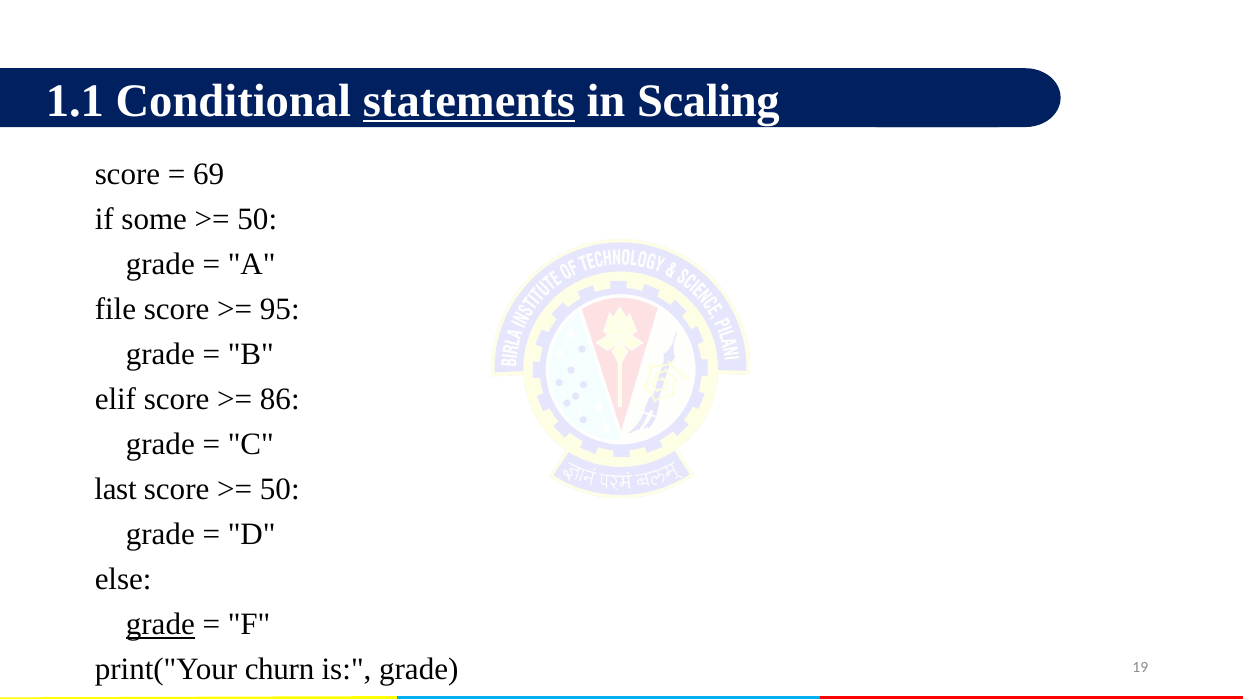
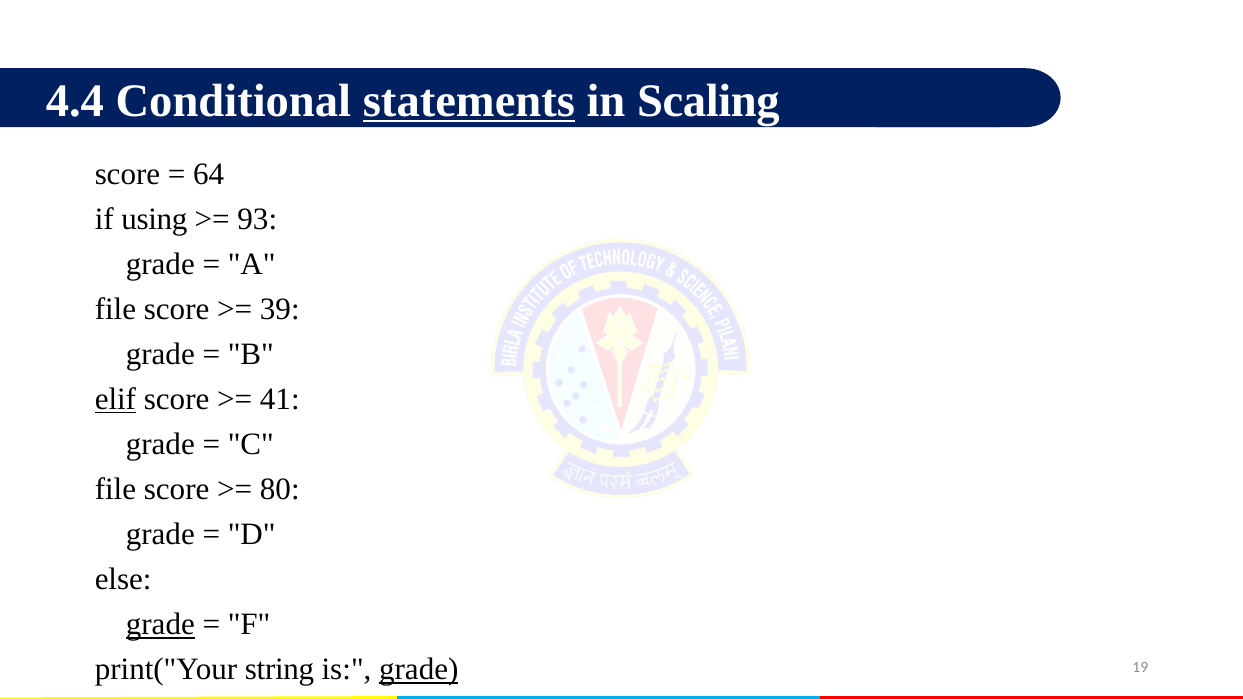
1.1: 1.1 -> 4.4 (75, 101)
69: 69 -> 64 (209, 174)
some: some -> using (154, 219)
50: 50 -> 93 (257, 219)
95: 95 -> 39 (280, 309)
elif underline: none -> present (115, 399)
86: 86 -> 41 (280, 399)
last: last -> file (115, 489)
50: 50 -> 80 (280, 489)
churn: churn -> string (280, 670)
grade underline: none -> present (419, 670)
